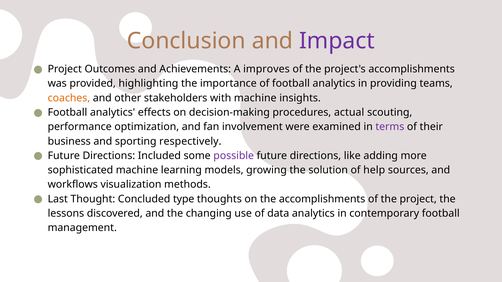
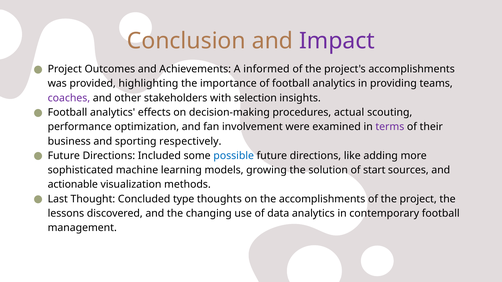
improves: improves -> informed (266, 69)
coaches colour: orange -> purple (69, 98)
with machine: machine -> selection (255, 98)
possible colour: purple -> blue (234, 156)
help: help -> start (374, 170)
workflows: workflows -> actionable (73, 185)
